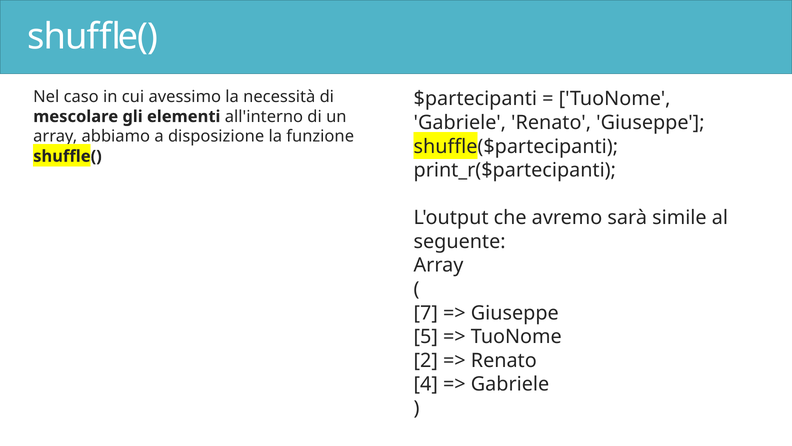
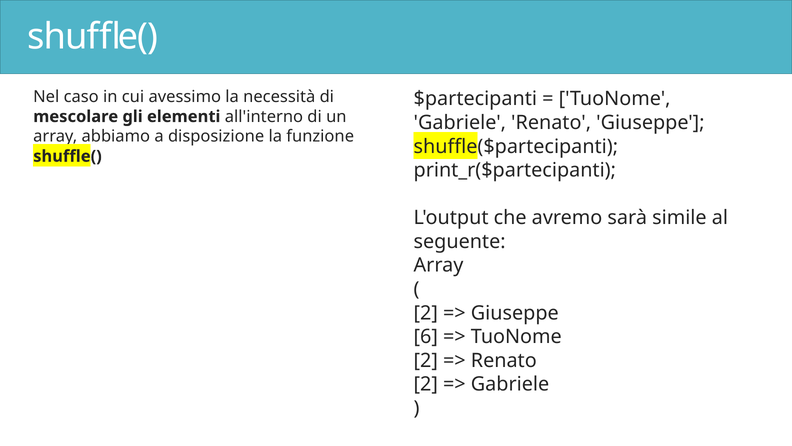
7: 7 -> 2 (426, 313)
5: 5 -> 6 (426, 336)
4: 4 -> 2 (426, 384)
